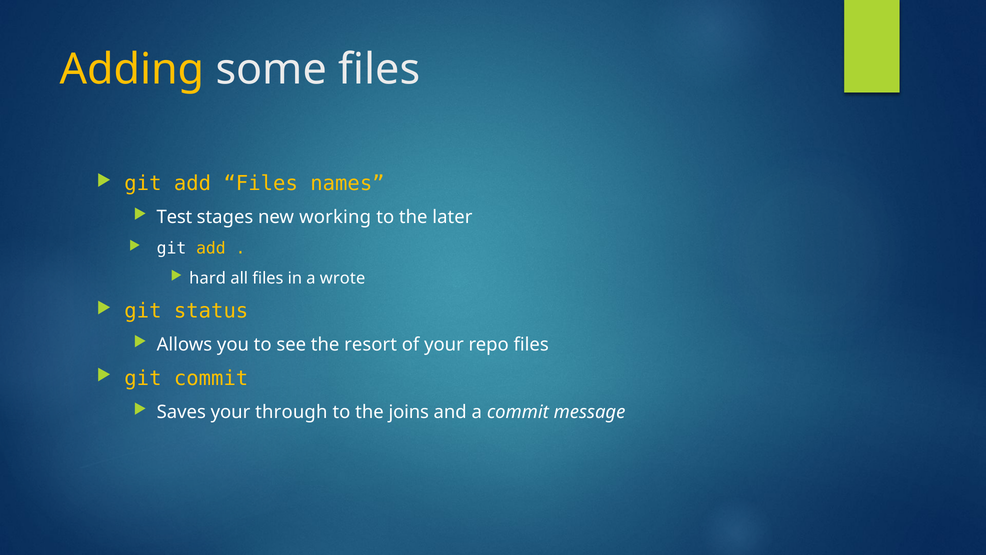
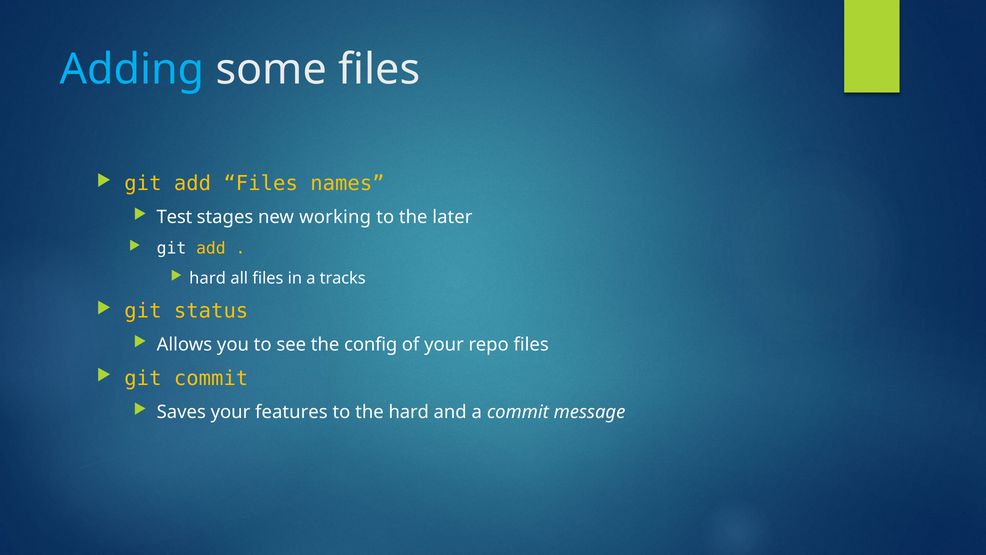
Adding colour: yellow -> light blue (132, 69)
wrote: wrote -> tracks (343, 278)
resort: resort -> config (371, 344)
through: through -> features (291, 412)
the joins: joins -> hard (409, 412)
